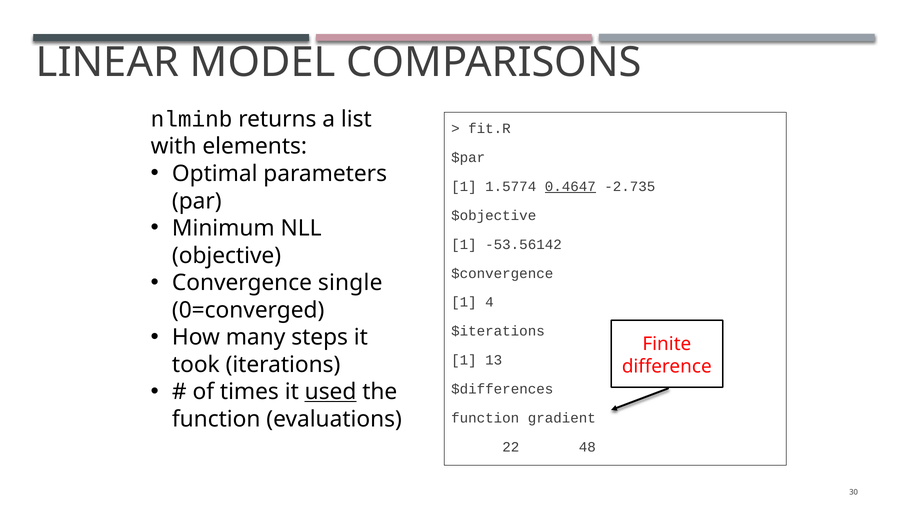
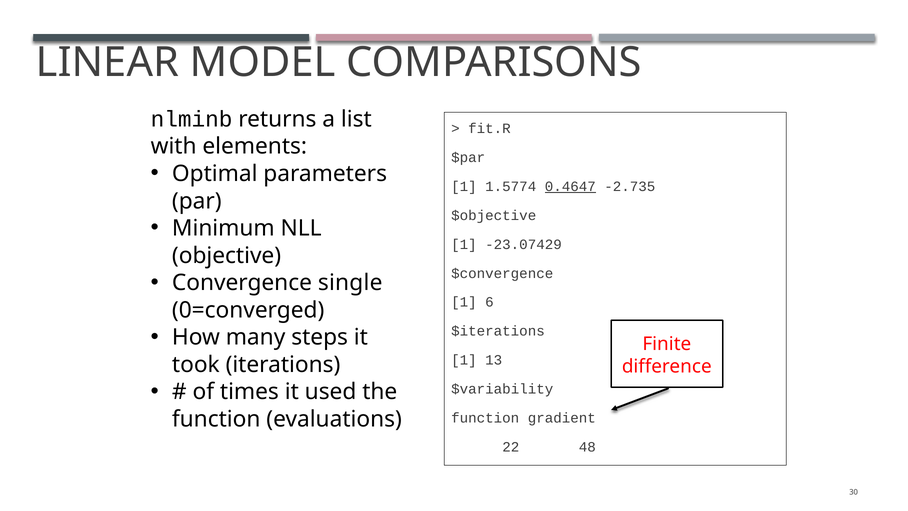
-53.56142: -53.56142 -> -23.07429 (524, 244)
4: 4 -> 6 (489, 302)
used underline: present -> none (331, 392)
$differences: $differences -> $variability (502, 389)
